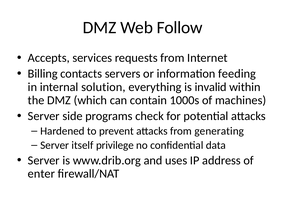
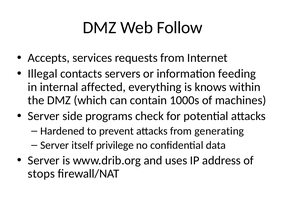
Billing: Billing -> Illegal (43, 74)
solution: solution -> affected (103, 87)
invalid: invalid -> knows (211, 87)
enter: enter -> stops (41, 173)
